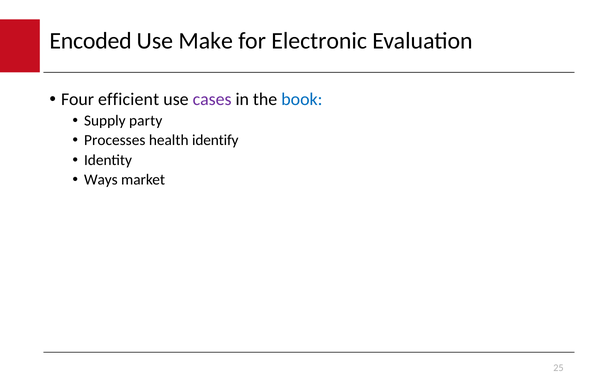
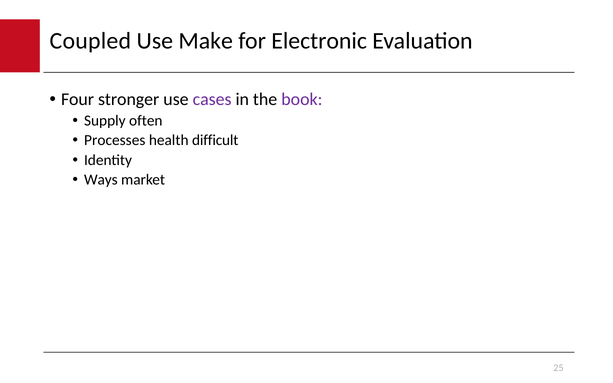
Encoded: Encoded -> Coupled (90, 41)
efficient: efficient -> stronger (129, 99)
book colour: blue -> purple (302, 99)
party: party -> often (146, 121)
identify: identify -> difficult (215, 140)
